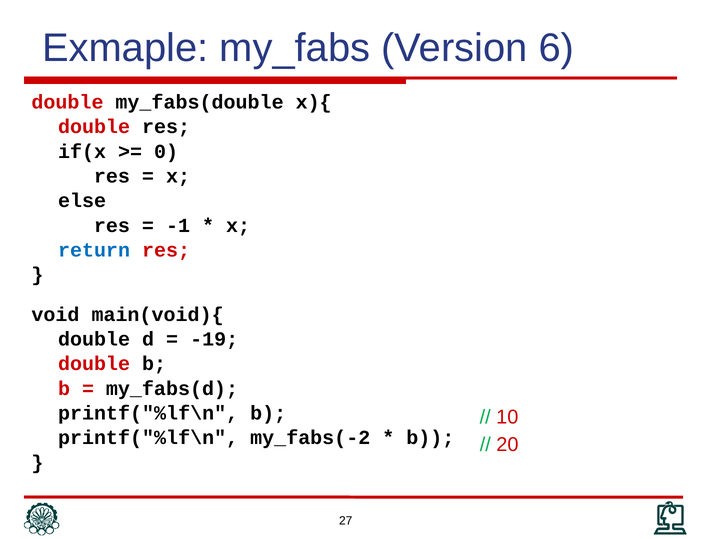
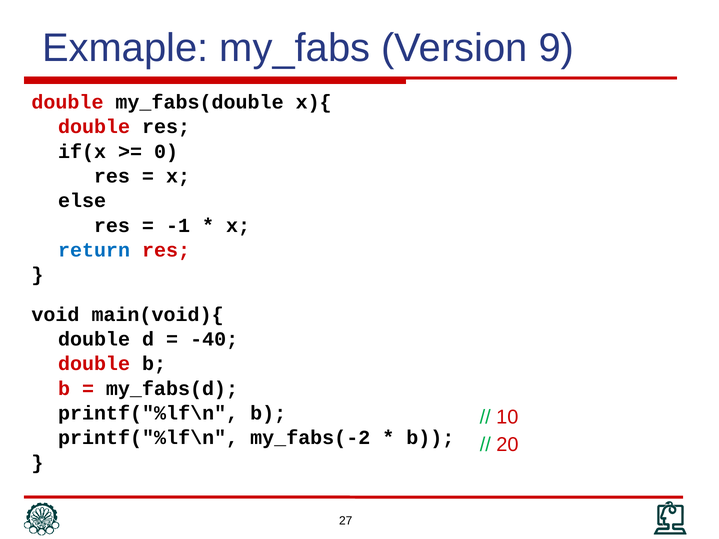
6: 6 -> 9 (556, 48)
-19: -19 -> -40 (214, 339)
